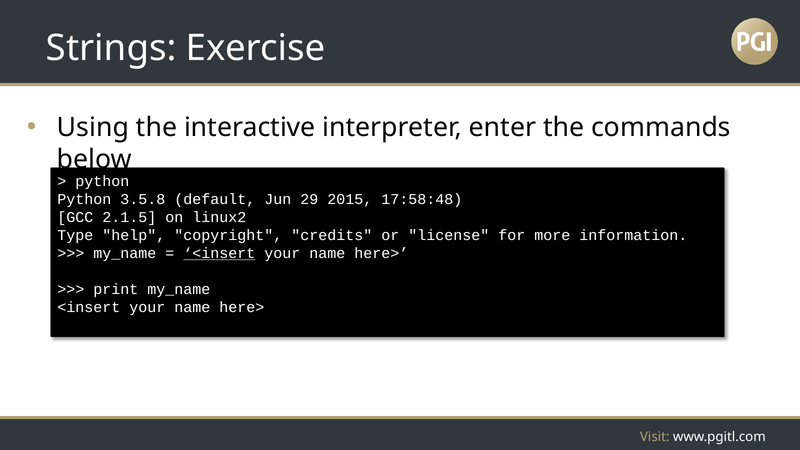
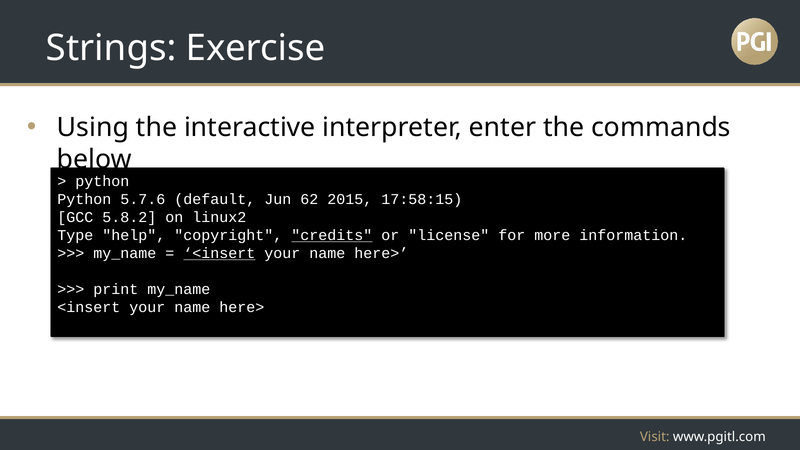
3.5.8: 3.5.8 -> 5.7.6 (143, 199)
29: 29 -> 62 (309, 199)
17:58:48: 17:58:48 -> 17:58:15 (422, 199)
2.1.5: 2.1.5 -> 5.8.2 (129, 217)
credits underline: none -> present (332, 235)
